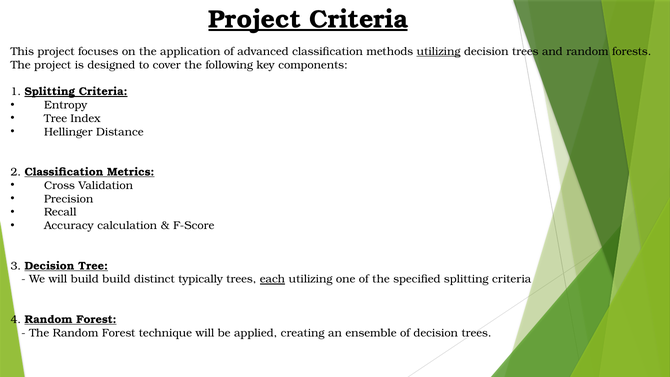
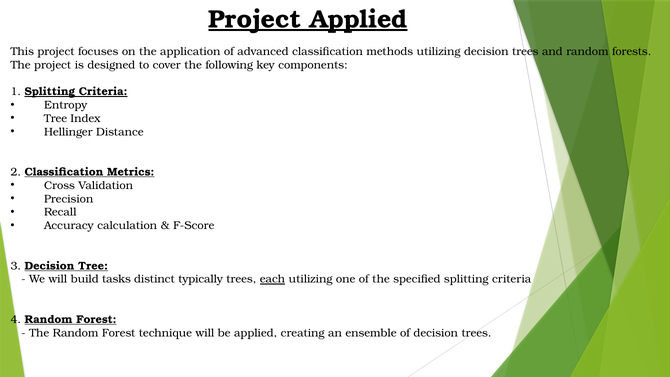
Project Criteria: Criteria -> Applied (359, 19)
utilizing underline: present -> none (439, 51)
build build: build -> tasks (116, 279)
